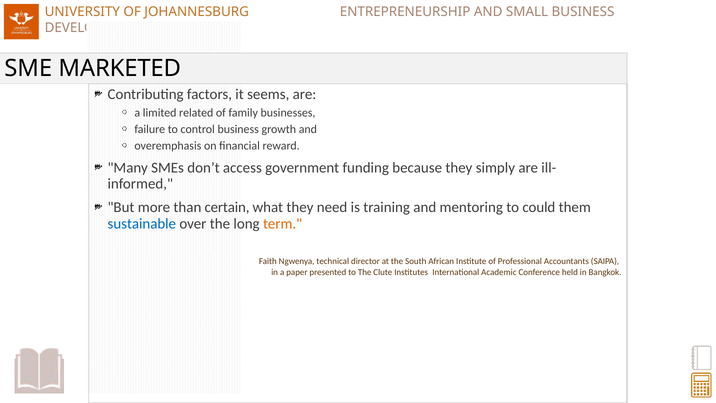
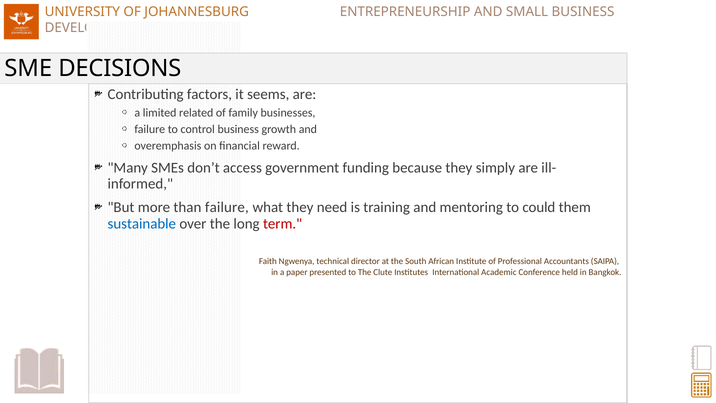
MARKETED: MARKETED -> DECISIONS (120, 68)
than certain: certain -> failure (227, 207)
term colour: orange -> red (283, 224)
